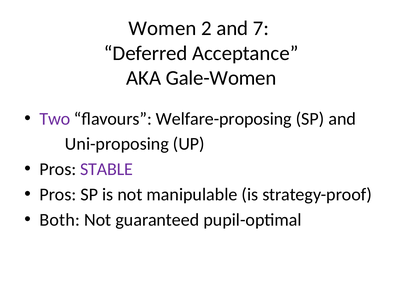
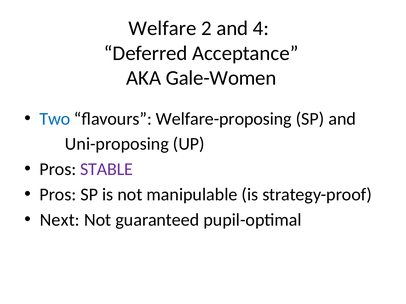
Women: Women -> Welfare (163, 28)
7: 7 -> 4 (261, 28)
Two colour: purple -> blue (55, 119)
Both: Both -> Next (60, 220)
